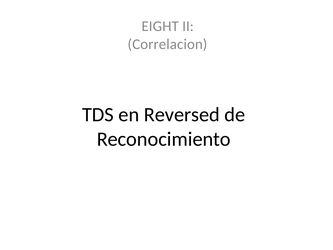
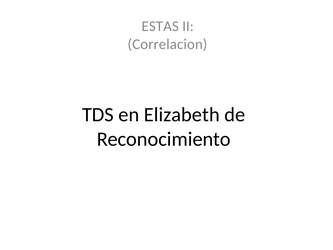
EIGHT: EIGHT -> ESTAS (160, 26)
Reversed: Reversed -> Elizabeth (182, 115)
